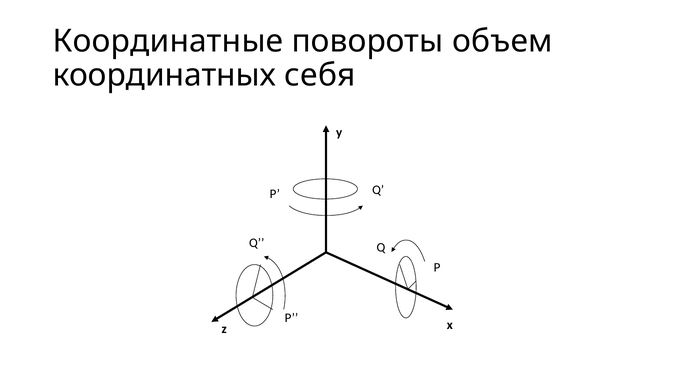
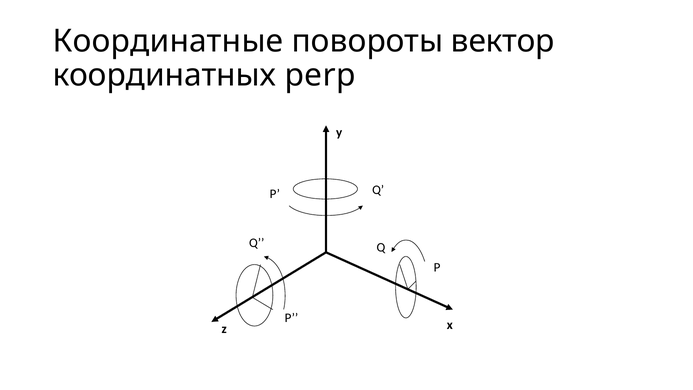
объем: объем -> вектор (503, 41)
себя: себя -> perp (320, 75)
